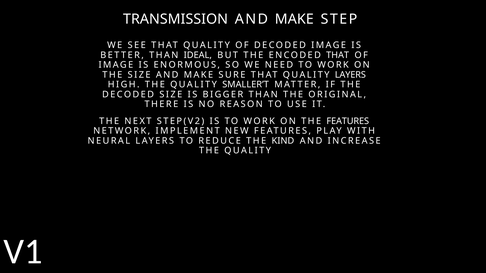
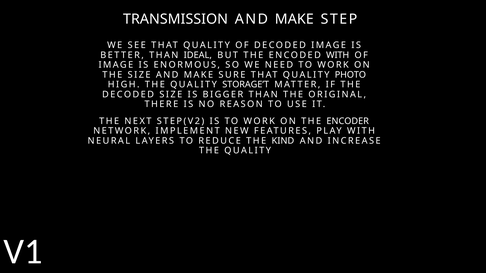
ENCODED THAT: THAT -> WITH (338, 55)
QUALITY LAYERS: LAYERS -> PHOTO (350, 75)
SMALLER’T: SMALLER’T -> STORAGE’T (246, 85)
THE FEATURES: FEATURES -> ENCODER (348, 121)
